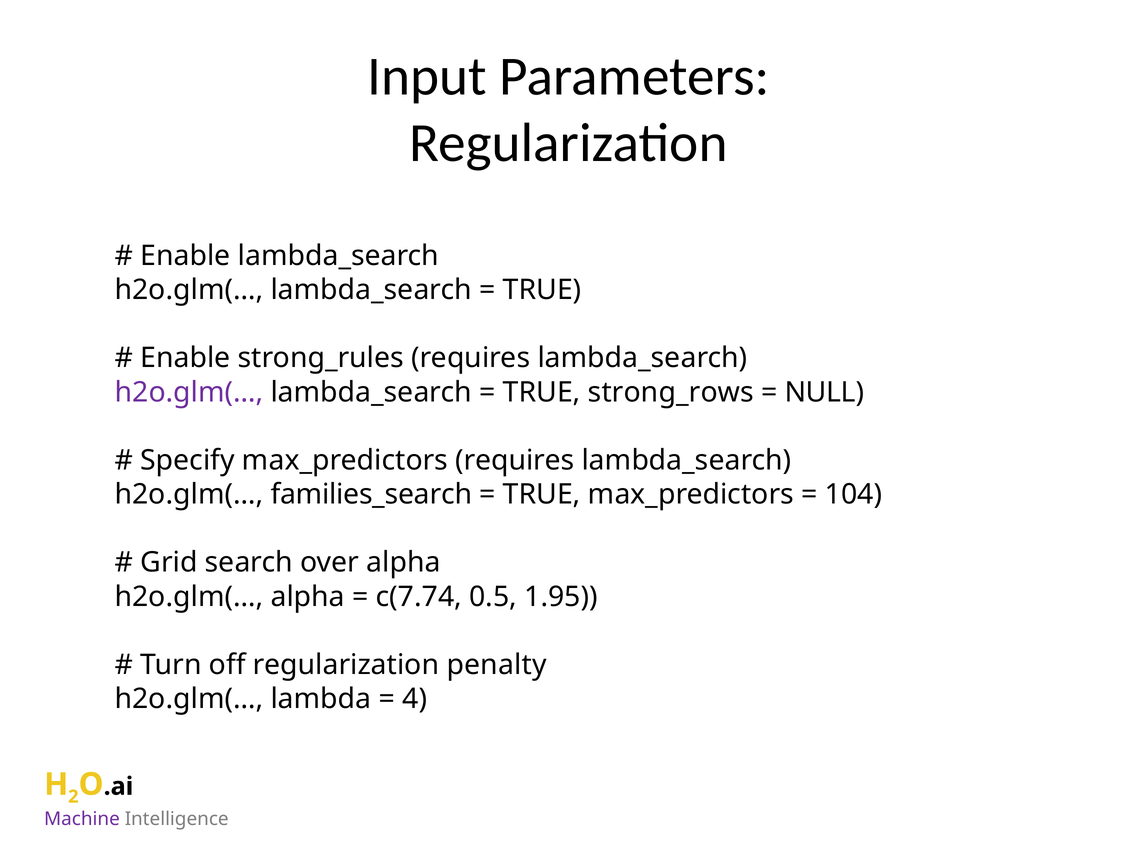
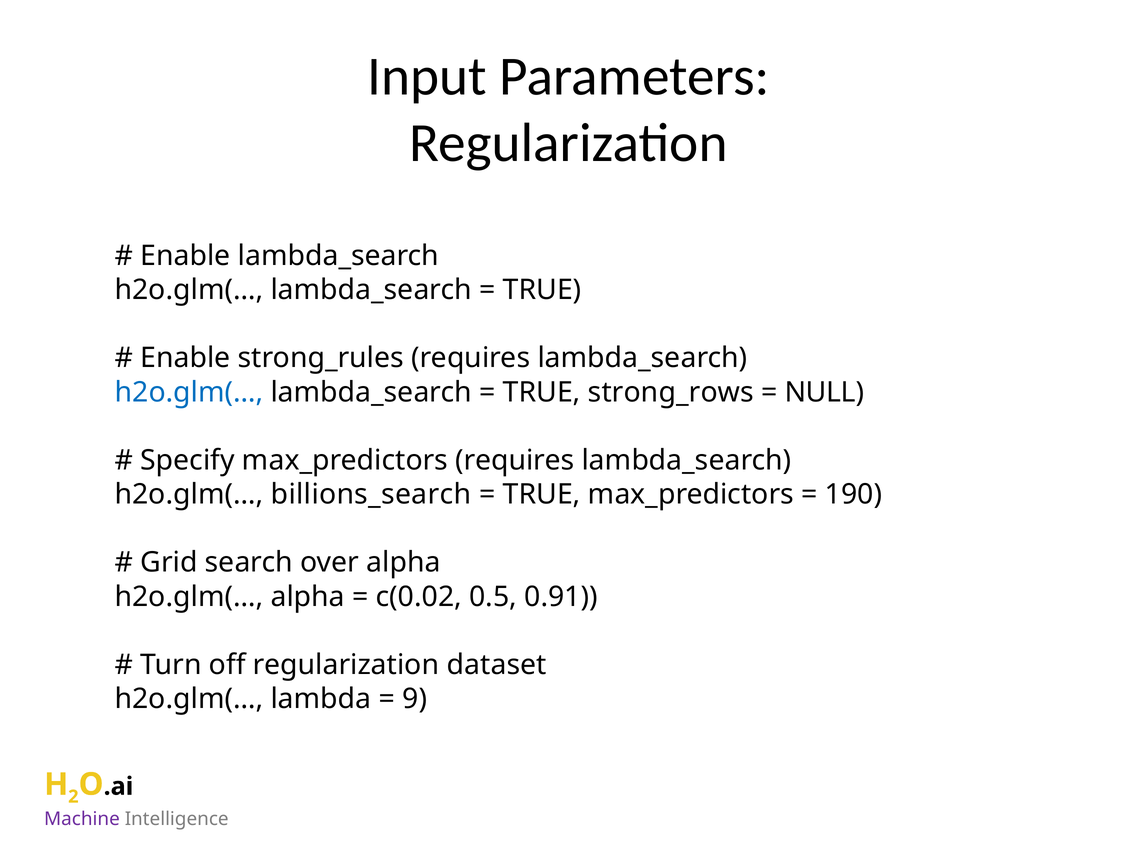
h2o.glm(… colour: purple -> blue (189, 393)
families_search: families_search -> billions_search (371, 495)
104: 104 -> 190 (853, 495)
c(7.74: c(7.74 -> c(0.02 (419, 597)
1.95: 1.95 -> 0.91 (561, 597)
penalty: penalty -> dataset (497, 665)
4: 4 -> 9 (415, 699)
